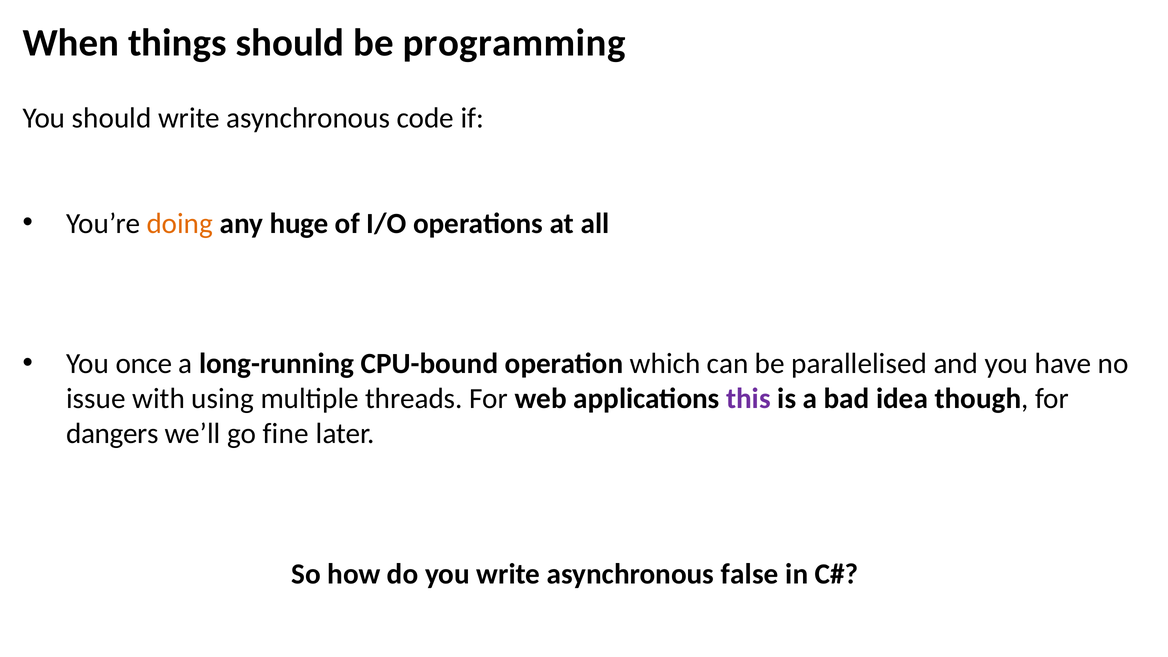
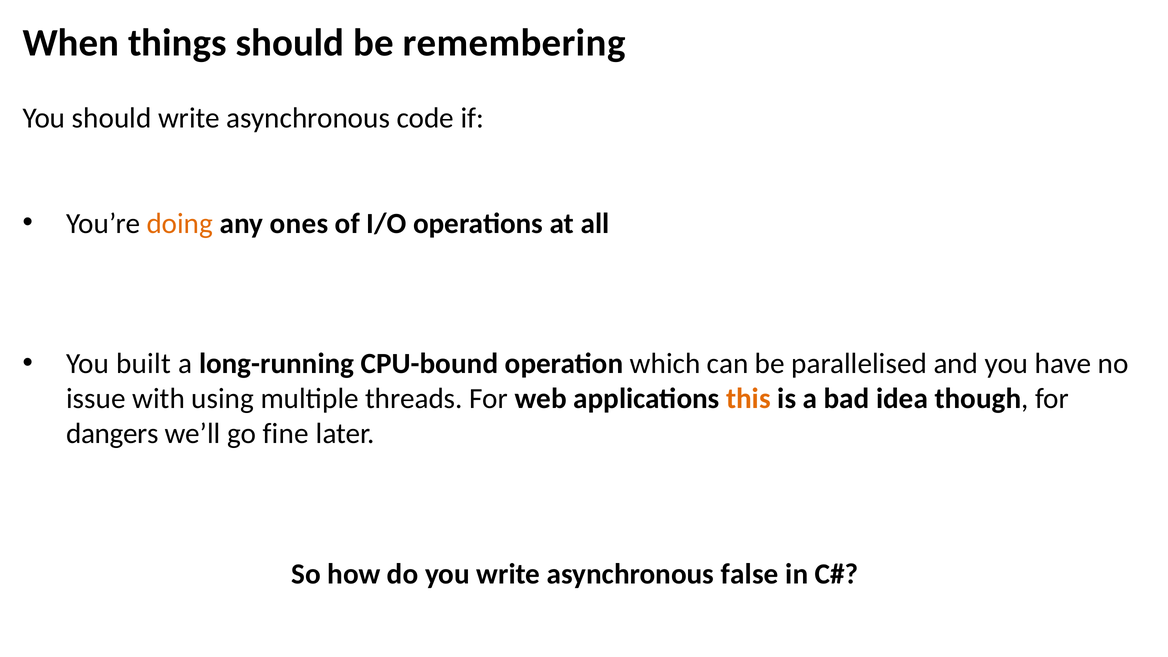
programming: programming -> remembering (514, 43)
huge: huge -> ones (299, 223)
once: once -> built (144, 364)
this colour: purple -> orange (748, 399)
